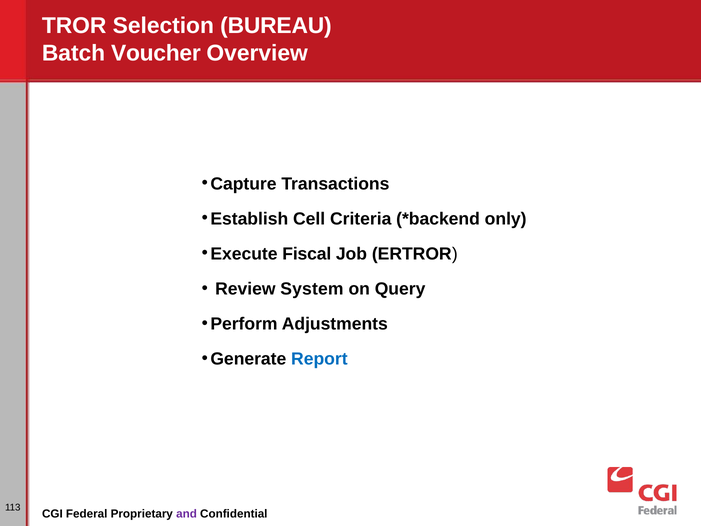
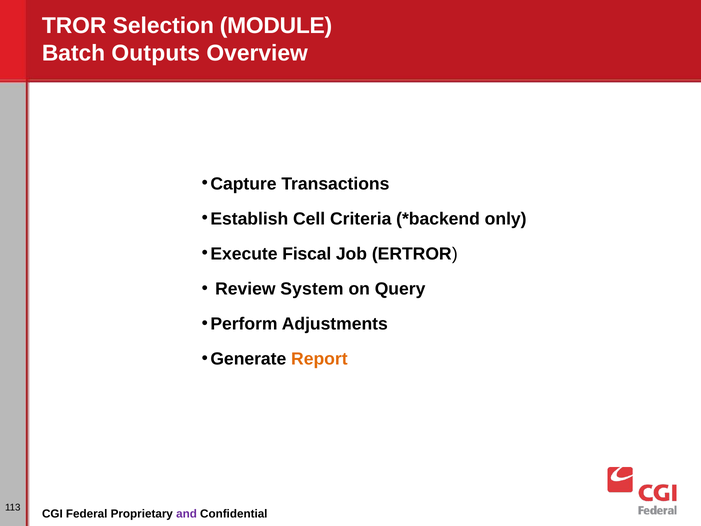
BUREAU: BUREAU -> MODULE (276, 26)
Voucher: Voucher -> Outputs (156, 53)
Report colour: blue -> orange (319, 359)
